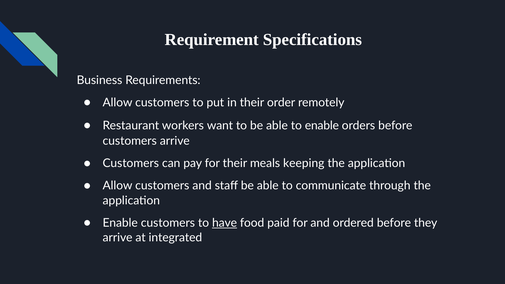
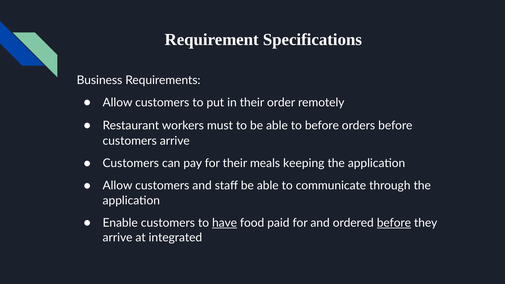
want: want -> must (220, 126)
to enable: enable -> before (322, 126)
before underline: none -> present (394, 223)
